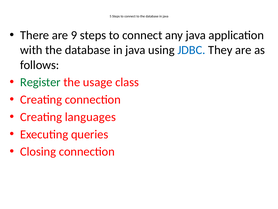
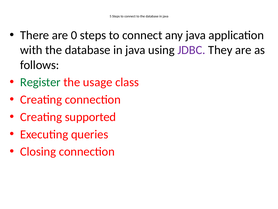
9: 9 -> 0 (74, 35)
JDBC colour: blue -> purple (191, 50)
languages: languages -> supported (90, 117)
